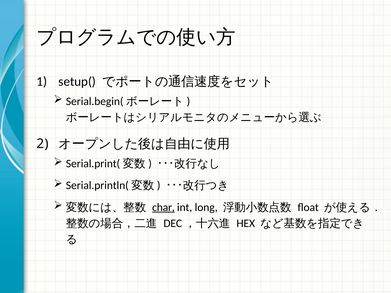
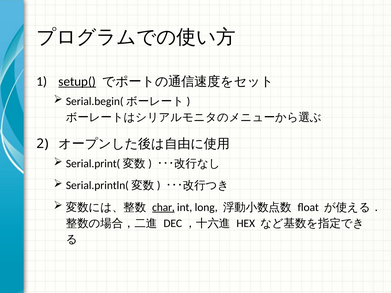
setup( underline: none -> present (77, 82)
